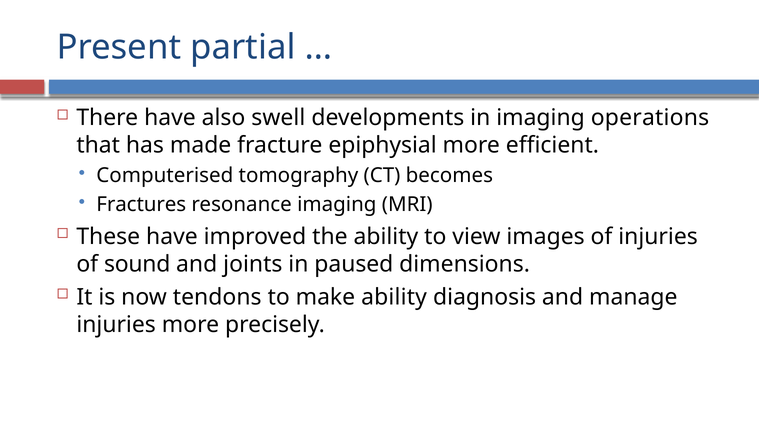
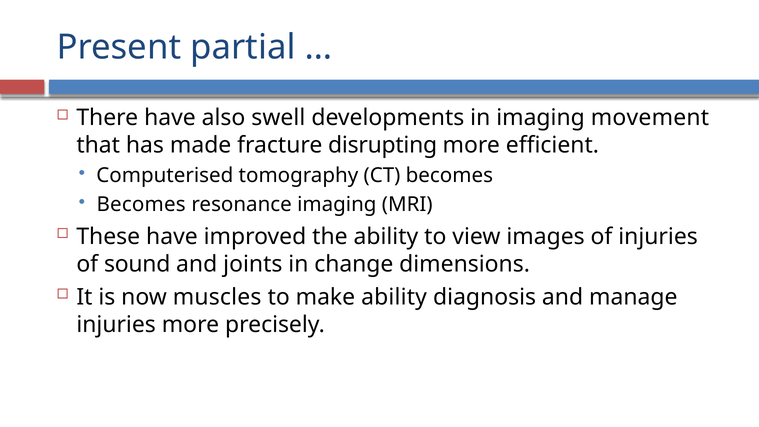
operations: operations -> movement (650, 118)
epiphysial: epiphysial -> disrupting (383, 145)
Fractures: Fractures -> Becomes (141, 205)
paused: paused -> change (354, 264)
tendons: tendons -> muscles (217, 297)
